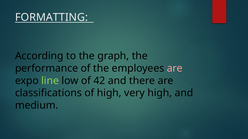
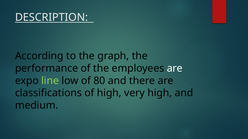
FORMATTING: FORMATTING -> DESCRIPTION (51, 17)
are colour: pink -> white (175, 69)
42: 42 -> 80 (99, 81)
